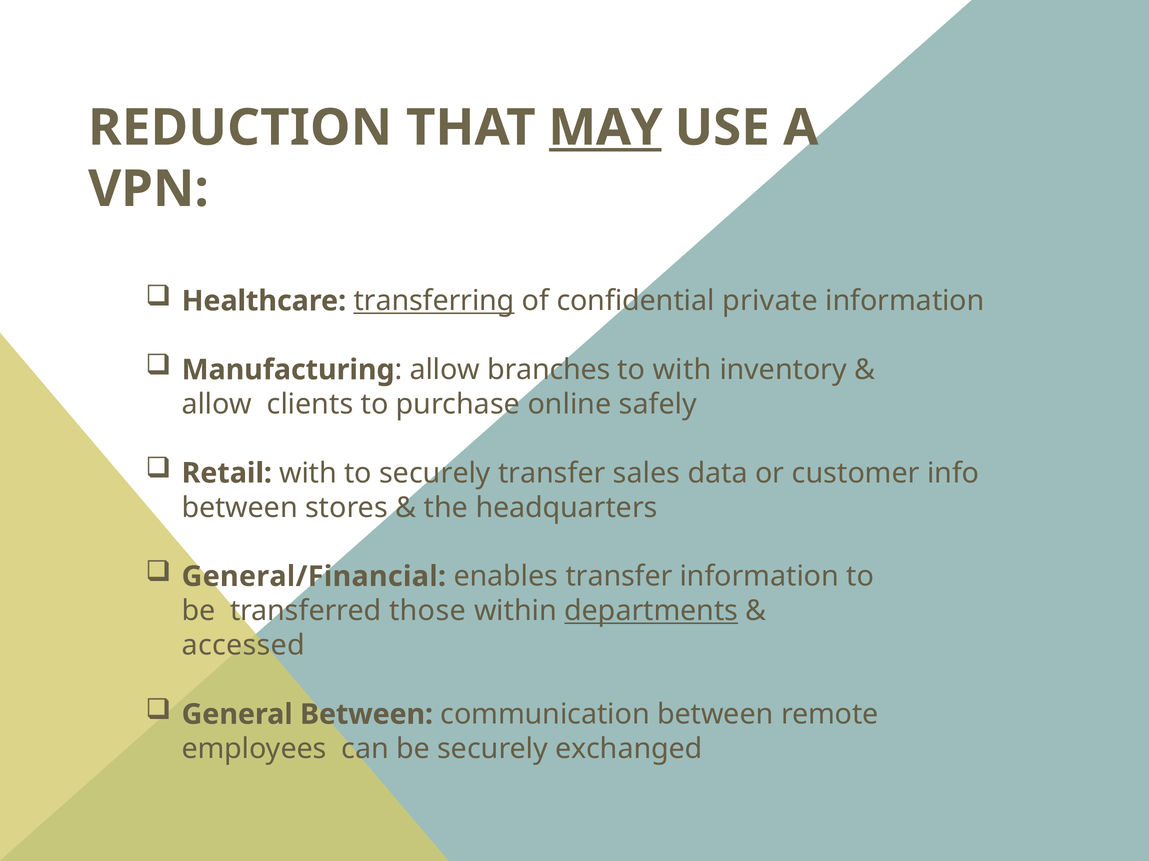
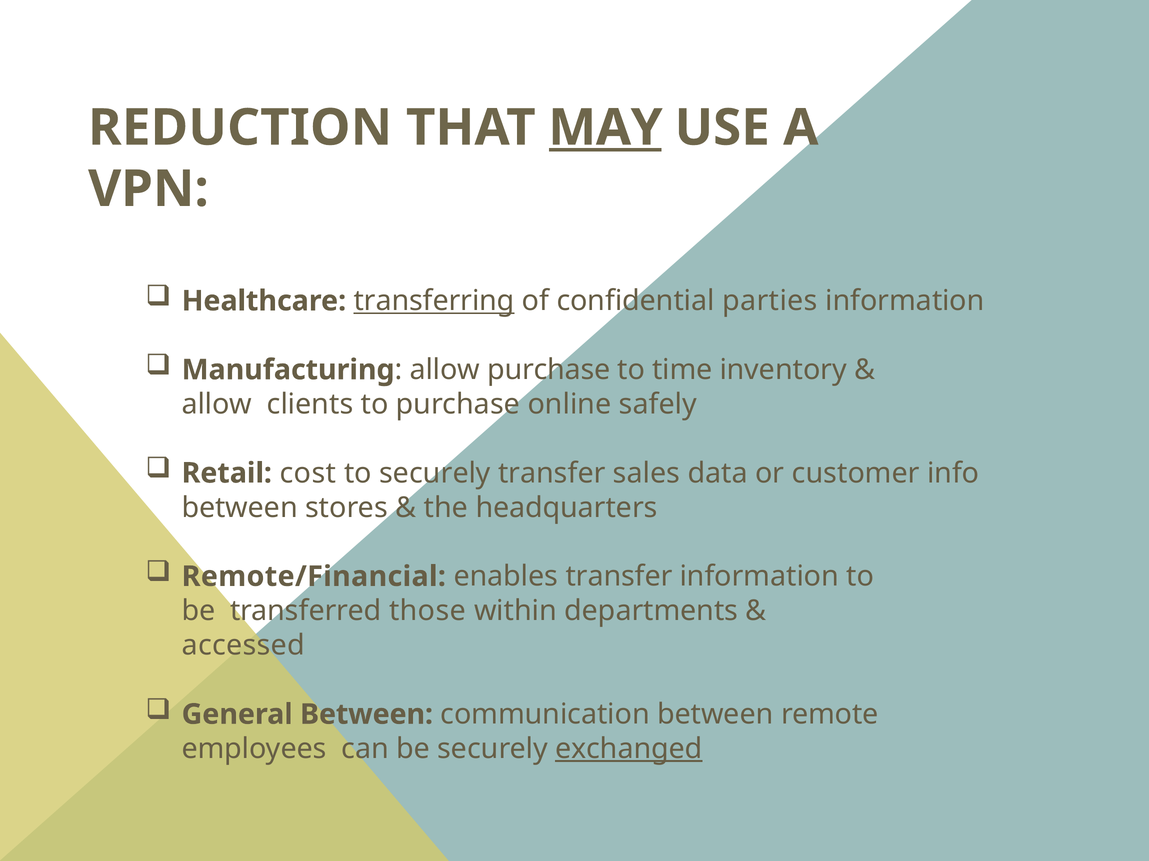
private: private -> parties (770, 301)
allow branches: branches -> purchase (549, 370)
to with: with -> time (682, 370)
Retail with: with -> cost (308, 474)
General/Financial: General/Financial -> Remote/Financial (314, 577)
departments underline: present -> none (651, 611)
exchanged underline: none -> present (629, 749)
